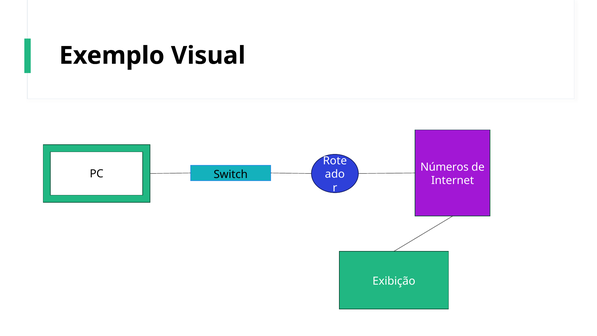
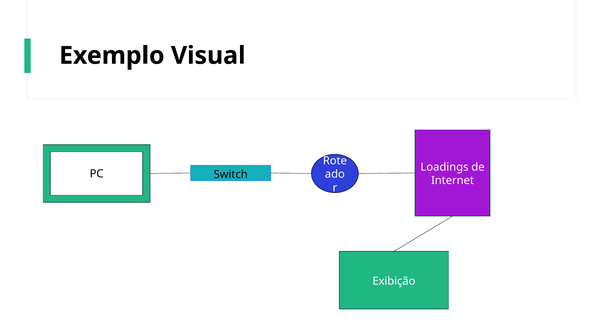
Números: Números -> Loadings (444, 167)
